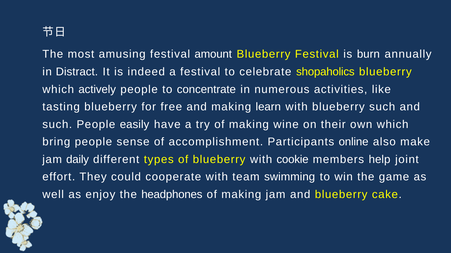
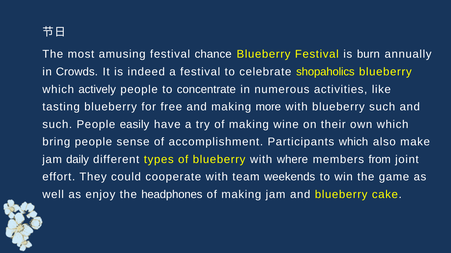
amount: amount -> chance (213, 54)
Distract: Distract -> Crowds (77, 72)
learn: learn -> more (268, 107)
Participants online: online -> which (353, 142)
cookie: cookie -> where (292, 160)
help: help -> from (380, 160)
swimming: swimming -> weekends (290, 177)
